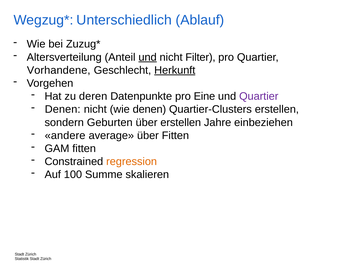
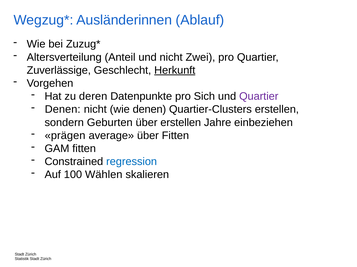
Unterschiedlich: Unterschiedlich -> Ausländerinnen (124, 20)
und underline: present -> none (148, 57)
Filter: Filter -> Zwei (200, 57)
Vorhandene: Vorhandene -> Zuverlässige (59, 70)
Eine: Eine -> Sich (204, 97)
andere: andere -> prägen (65, 136)
regression colour: orange -> blue (132, 162)
Summe: Summe -> Wählen (104, 175)
